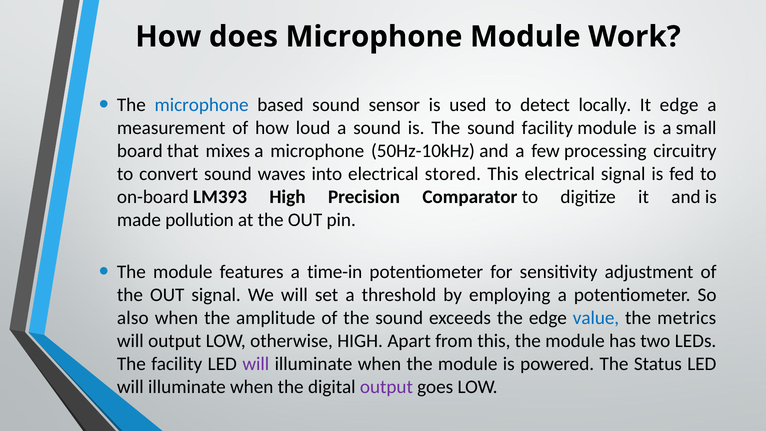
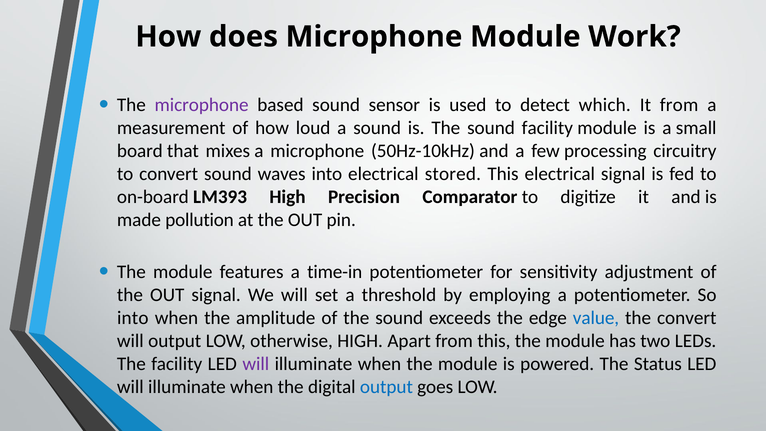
microphone colour: blue -> purple (202, 105)
locally: locally -> which (605, 105)
It edge: edge -> from (679, 105)
also: also -> into (133, 318)
the metrics: metrics -> convert (687, 318)
output colour: purple -> blue (386, 387)
